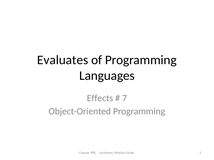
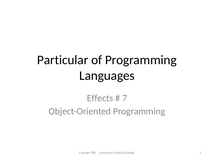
Evaluates: Evaluates -> Particular (63, 60)
